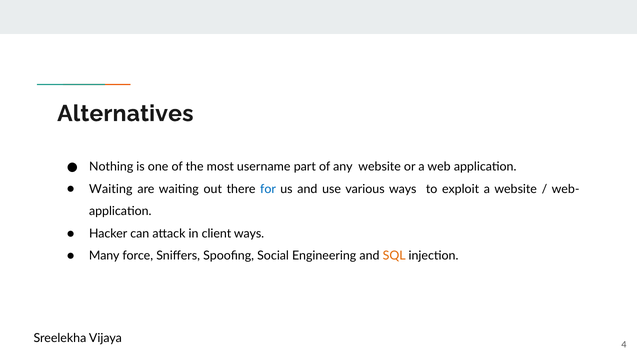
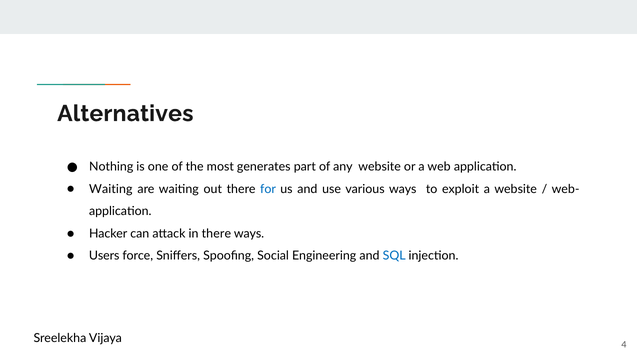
username: username -> generates (264, 167)
in client: client -> there (216, 234)
Many: Many -> Users (104, 256)
SQL colour: orange -> blue (394, 256)
